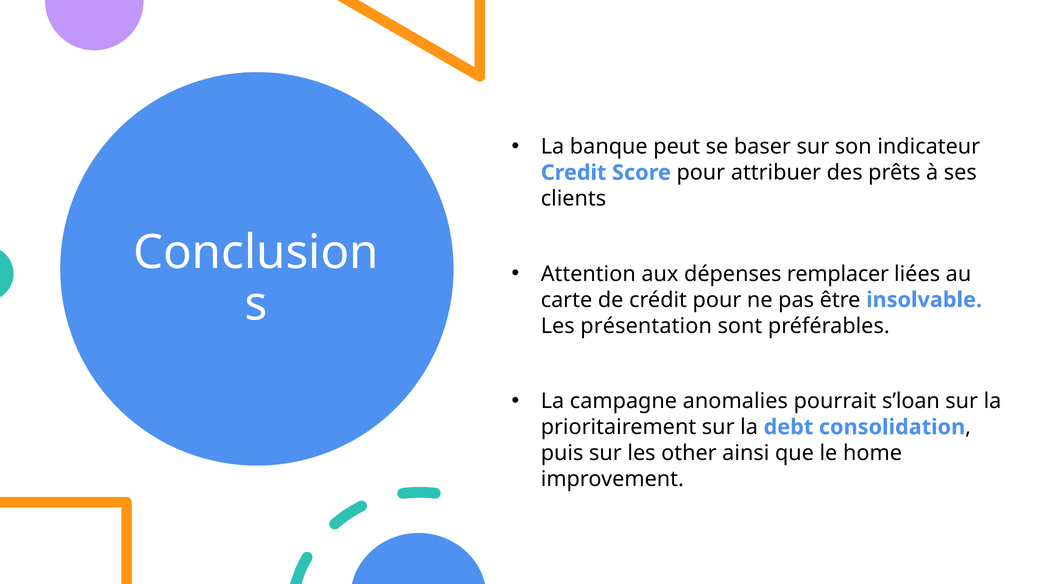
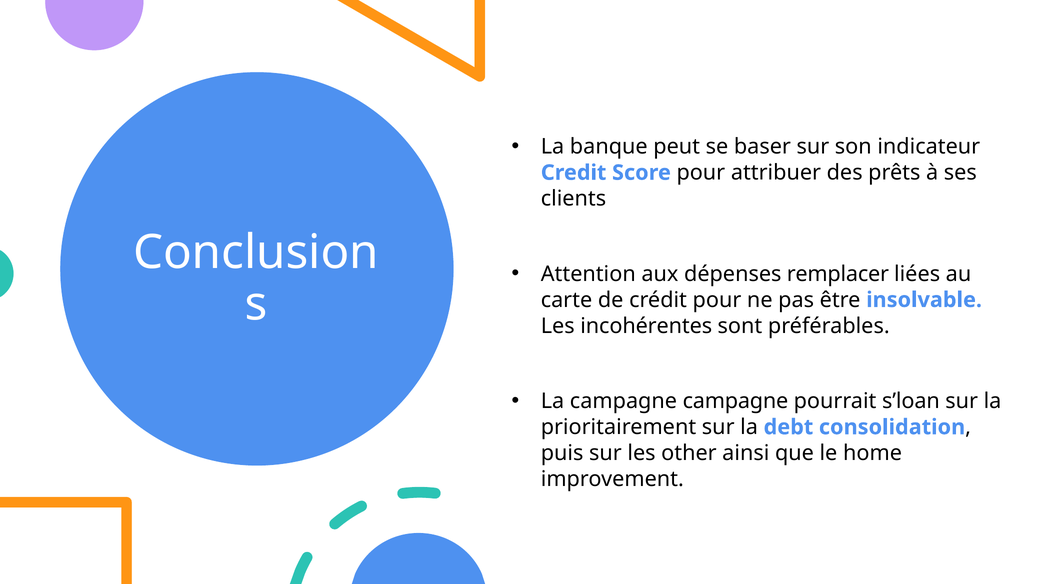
présentation: présentation -> incohérentes (646, 326)
campagne anomalies: anomalies -> campagne (735, 401)
